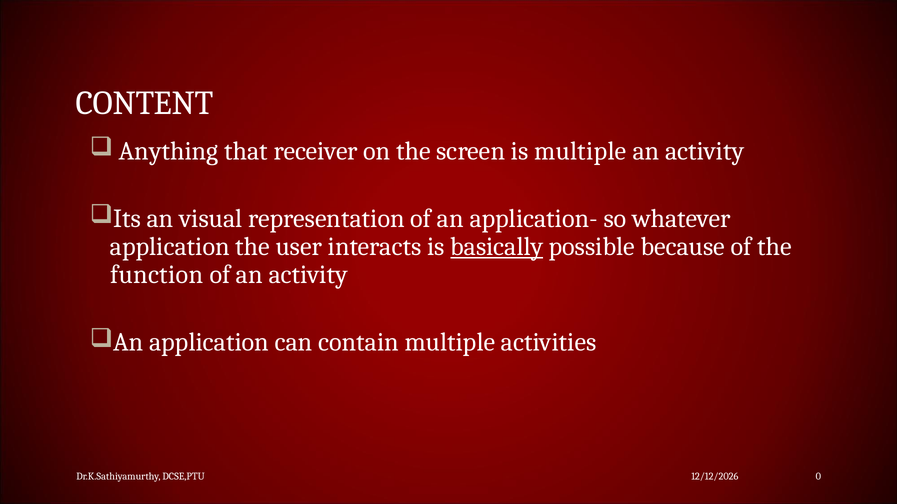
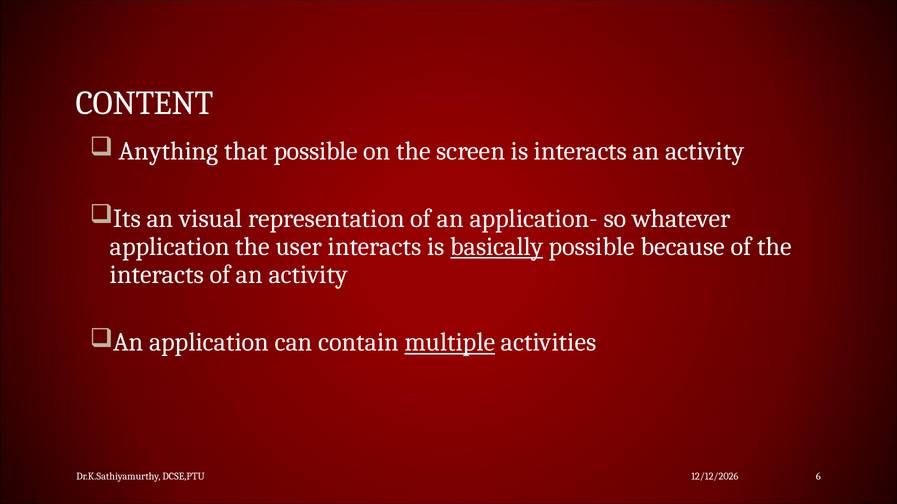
that receiver: receiver -> possible (316, 151)
is multiple: multiple -> interacts (580, 151)
function: function -> interacts (157, 275)
multiple underline: none -> present (450, 343)
0: 0 -> 6 (818, 477)
